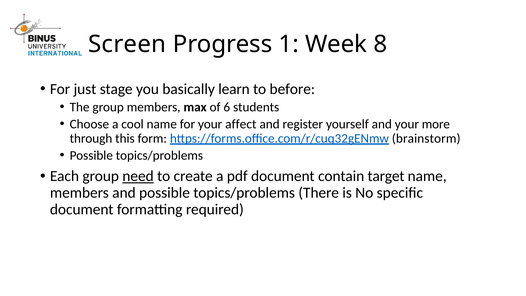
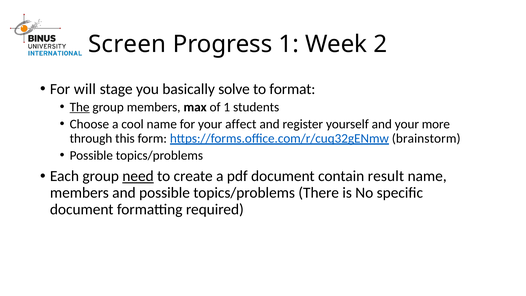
8: 8 -> 2 (380, 44)
just: just -> will (85, 89)
learn: learn -> solve (234, 89)
before: before -> format (292, 89)
The underline: none -> present (80, 107)
of 6: 6 -> 1 (227, 107)
target: target -> result (386, 176)
